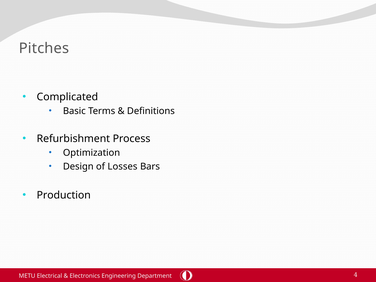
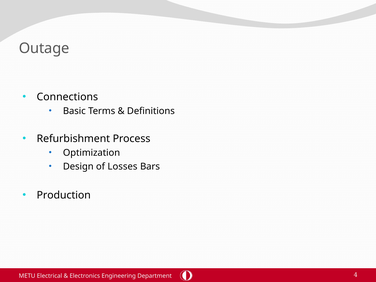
Pitches: Pitches -> Outage (44, 48)
Complicated: Complicated -> Connections (67, 97)
